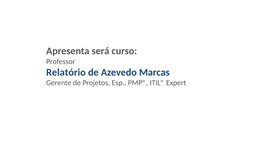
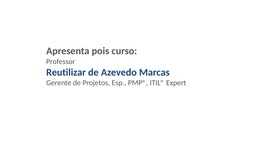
será: será -> pois (100, 51)
Relatório: Relatório -> Reutilizar (66, 72)
